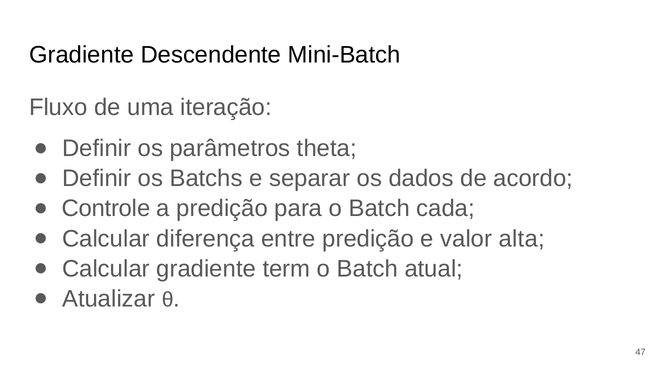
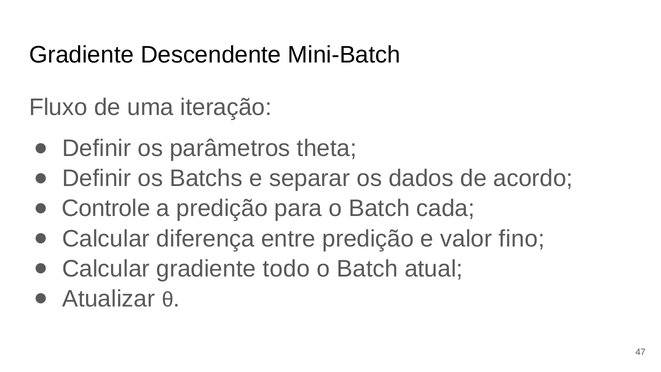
alta: alta -> fino (522, 239)
term: term -> todo (286, 269)
